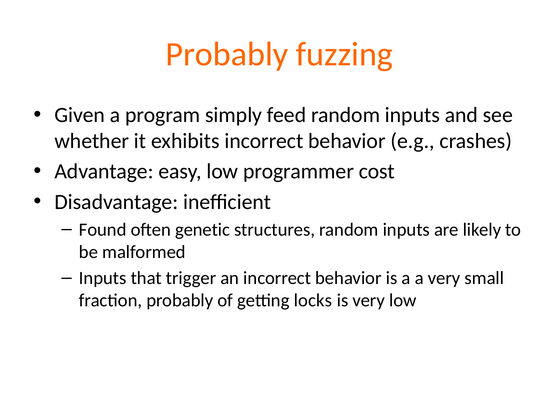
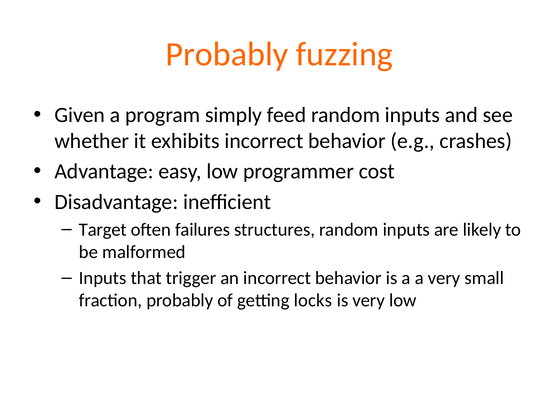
Found: Found -> Target (103, 230)
genetic: genetic -> failures (203, 230)
